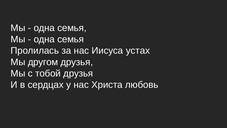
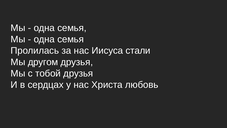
устах: устах -> стали (138, 51)
